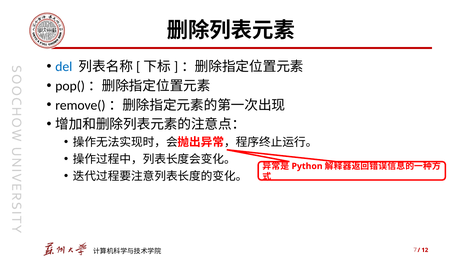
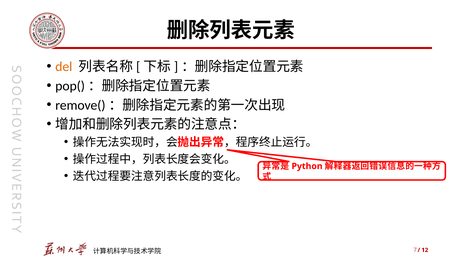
del colour: blue -> orange (64, 67)
